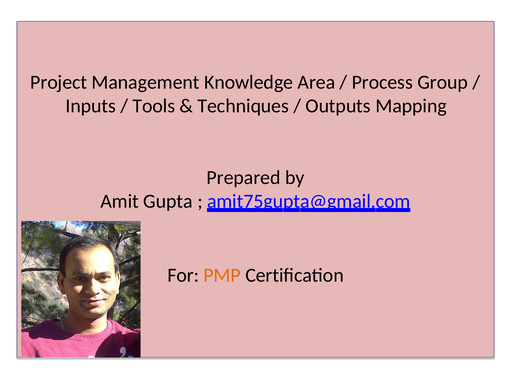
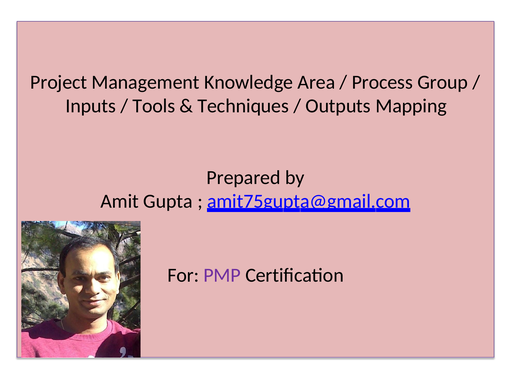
PMP colour: orange -> purple (222, 276)
